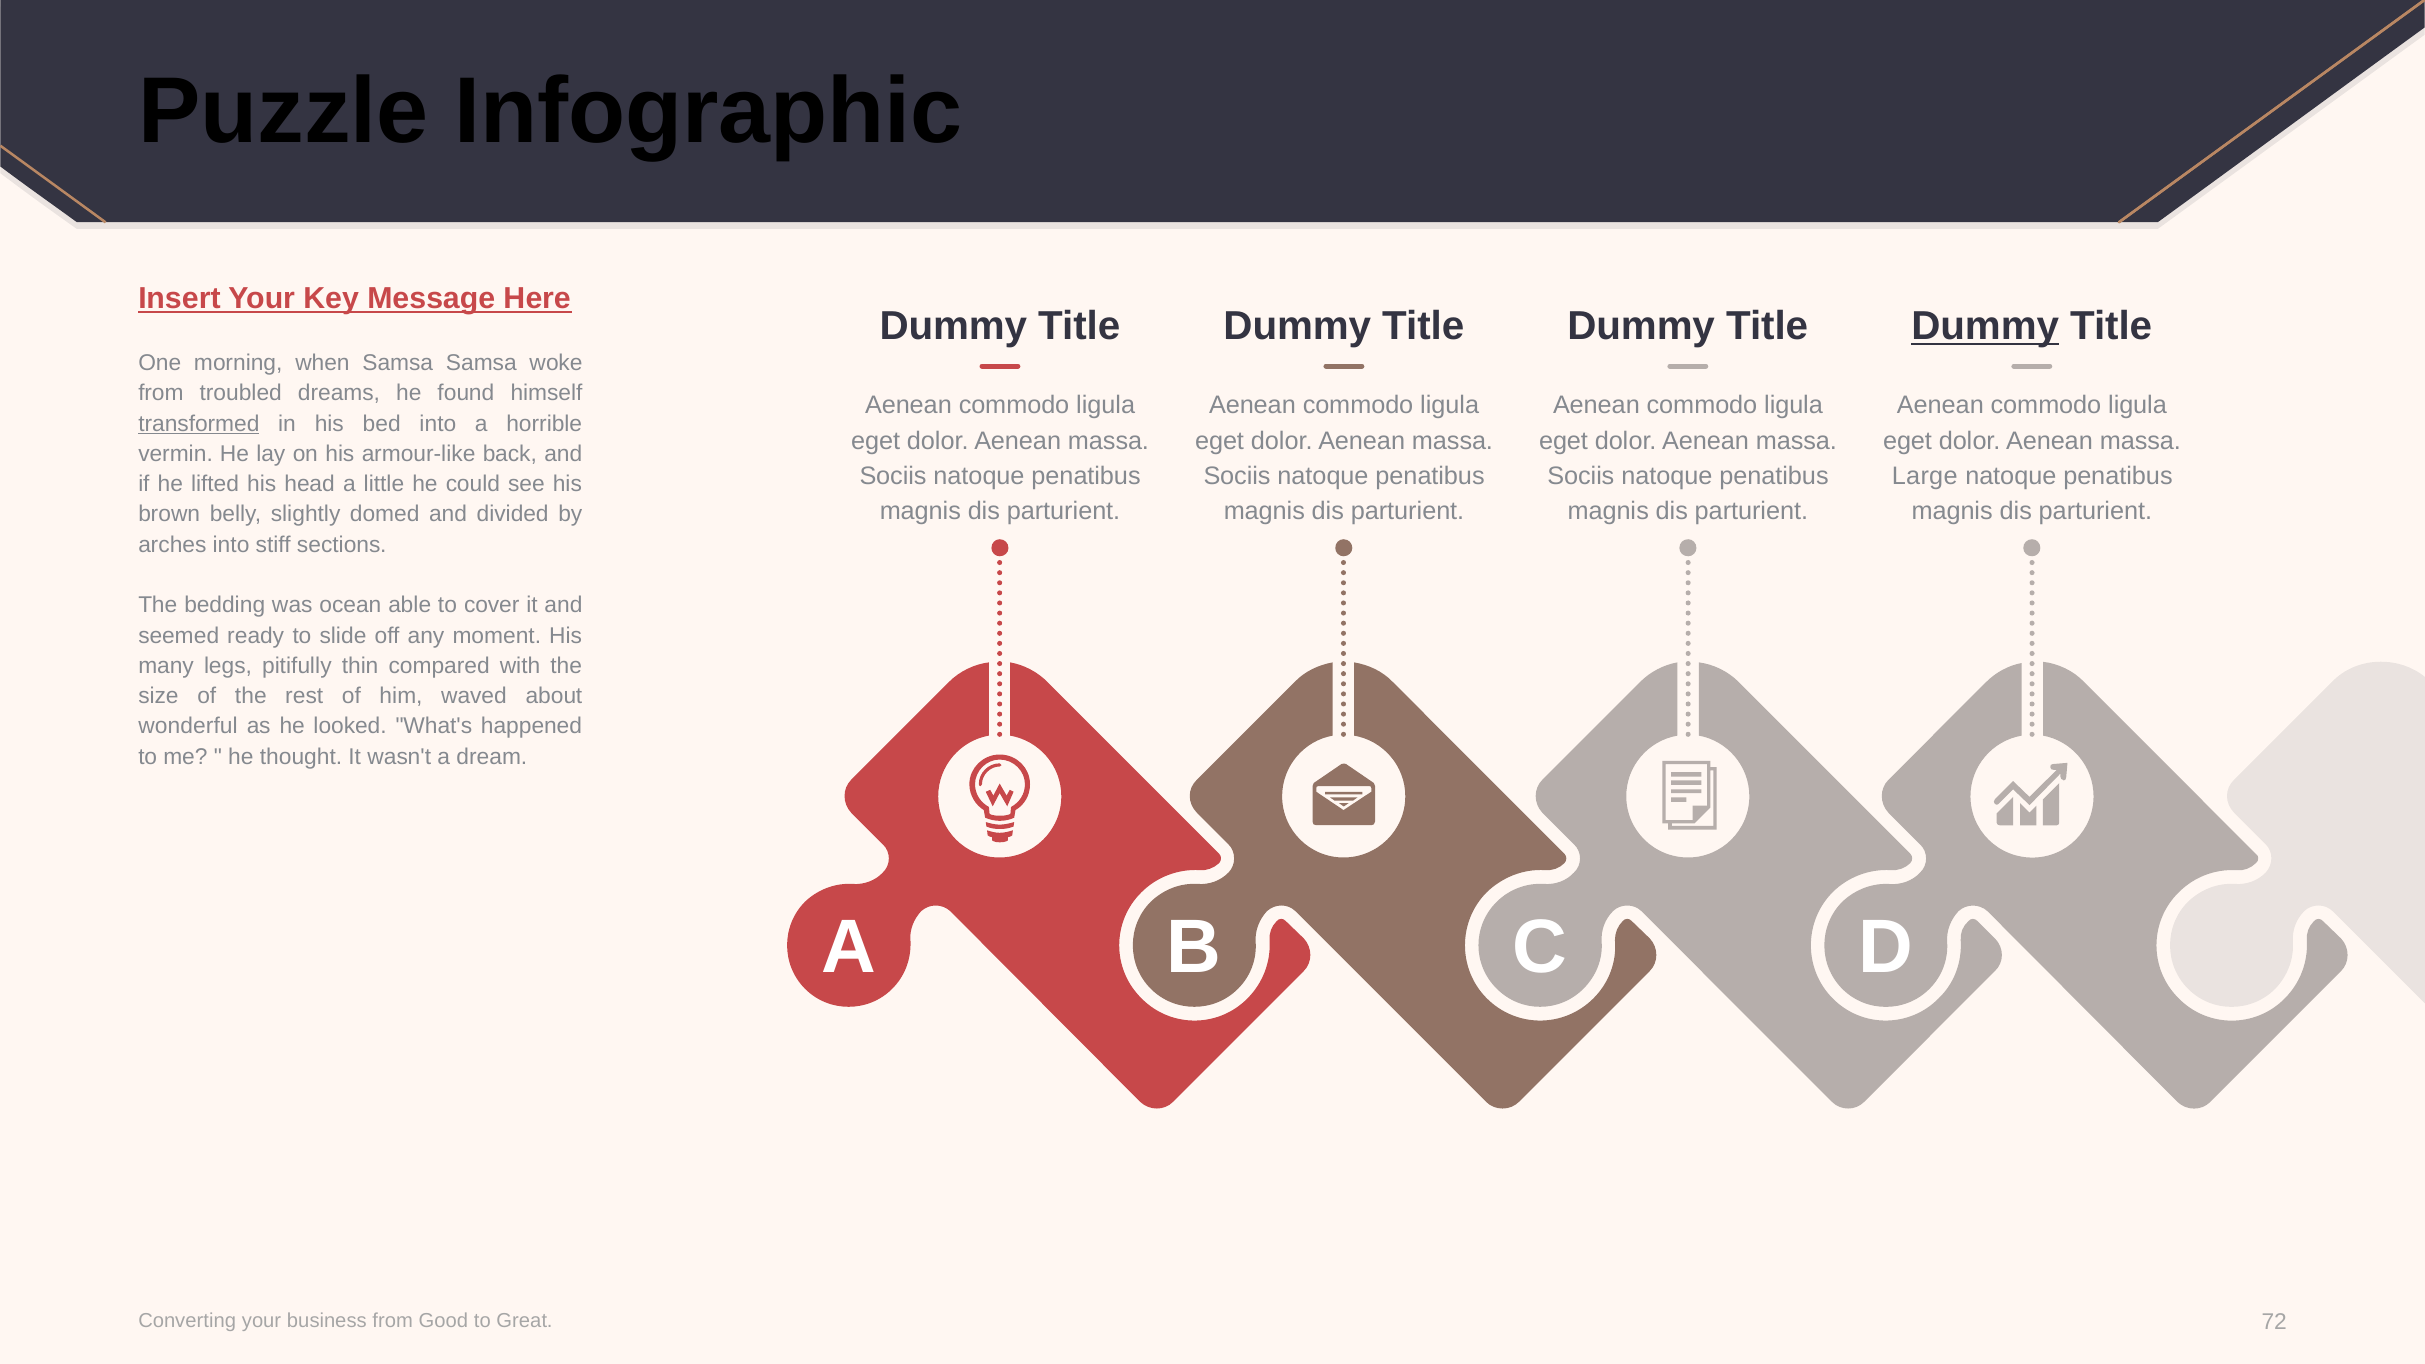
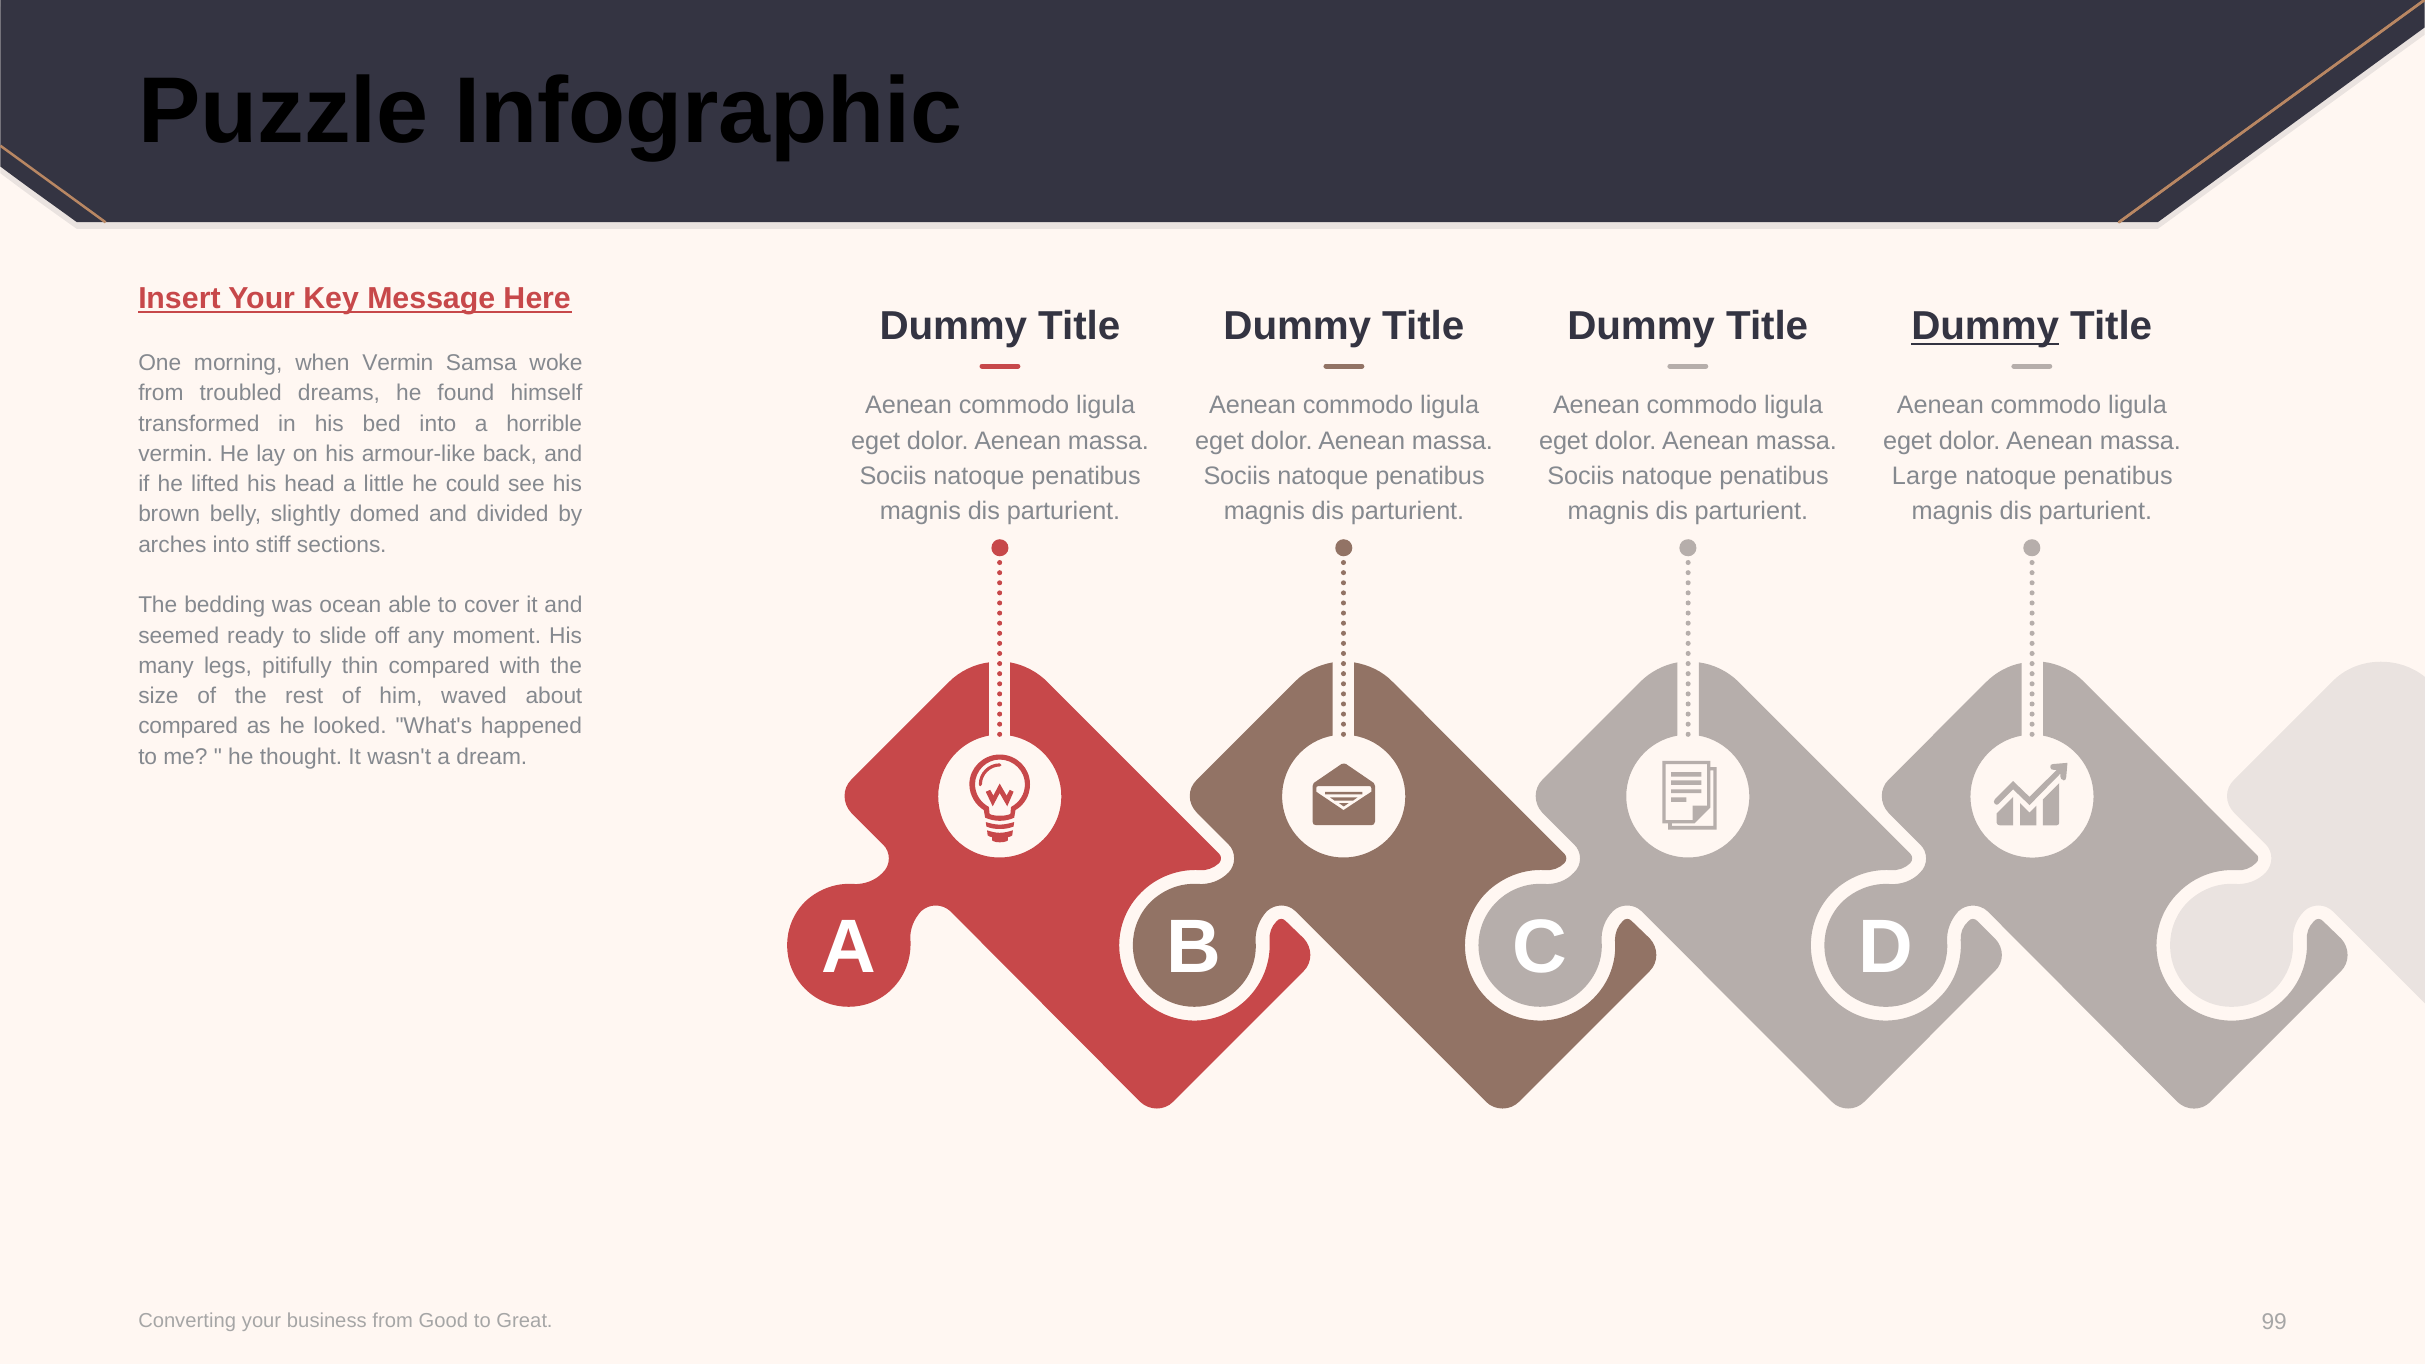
when Samsa: Samsa -> Vermin (398, 363)
transformed underline: present -> none (199, 424)
wonderful: wonderful -> compared (188, 726)
72: 72 -> 99 (2274, 1322)
